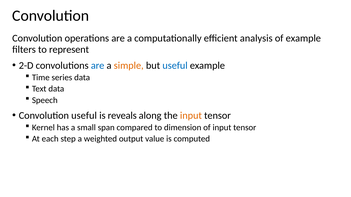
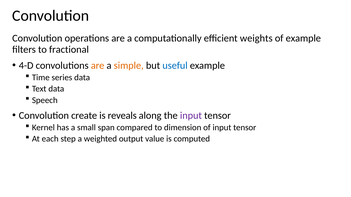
analysis: analysis -> weights (256, 38)
represent: represent -> fractional (69, 49)
2-D: 2-D -> 4-D (26, 66)
are colour: blue -> orange (98, 66)
Convolution useful: useful -> create (84, 116)
input colour: orange -> purple (191, 116)
